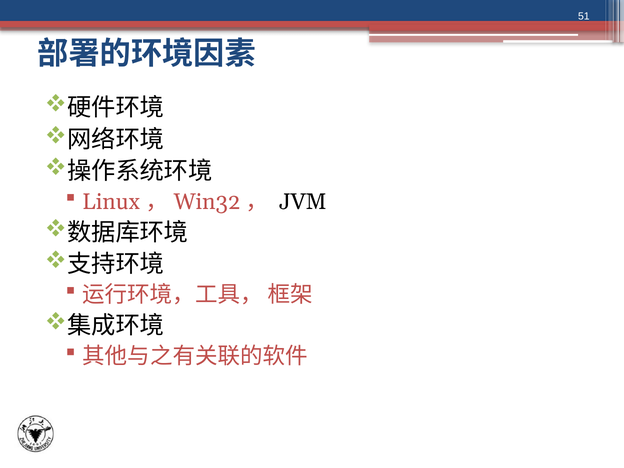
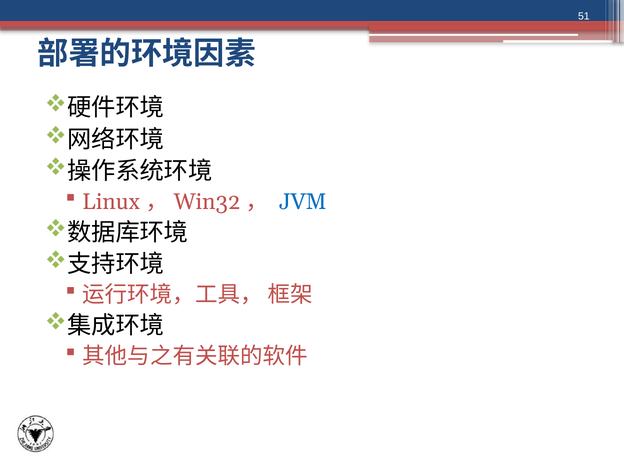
JVM colour: black -> blue (303, 202)
